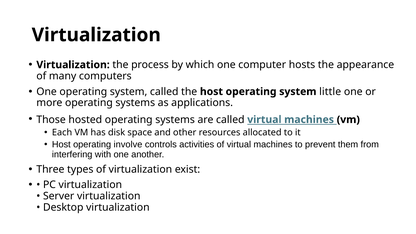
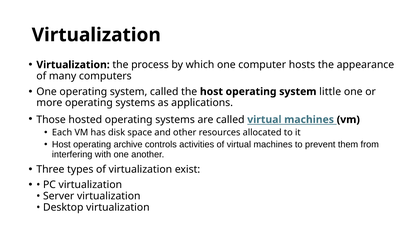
involve: involve -> archive (128, 145)
